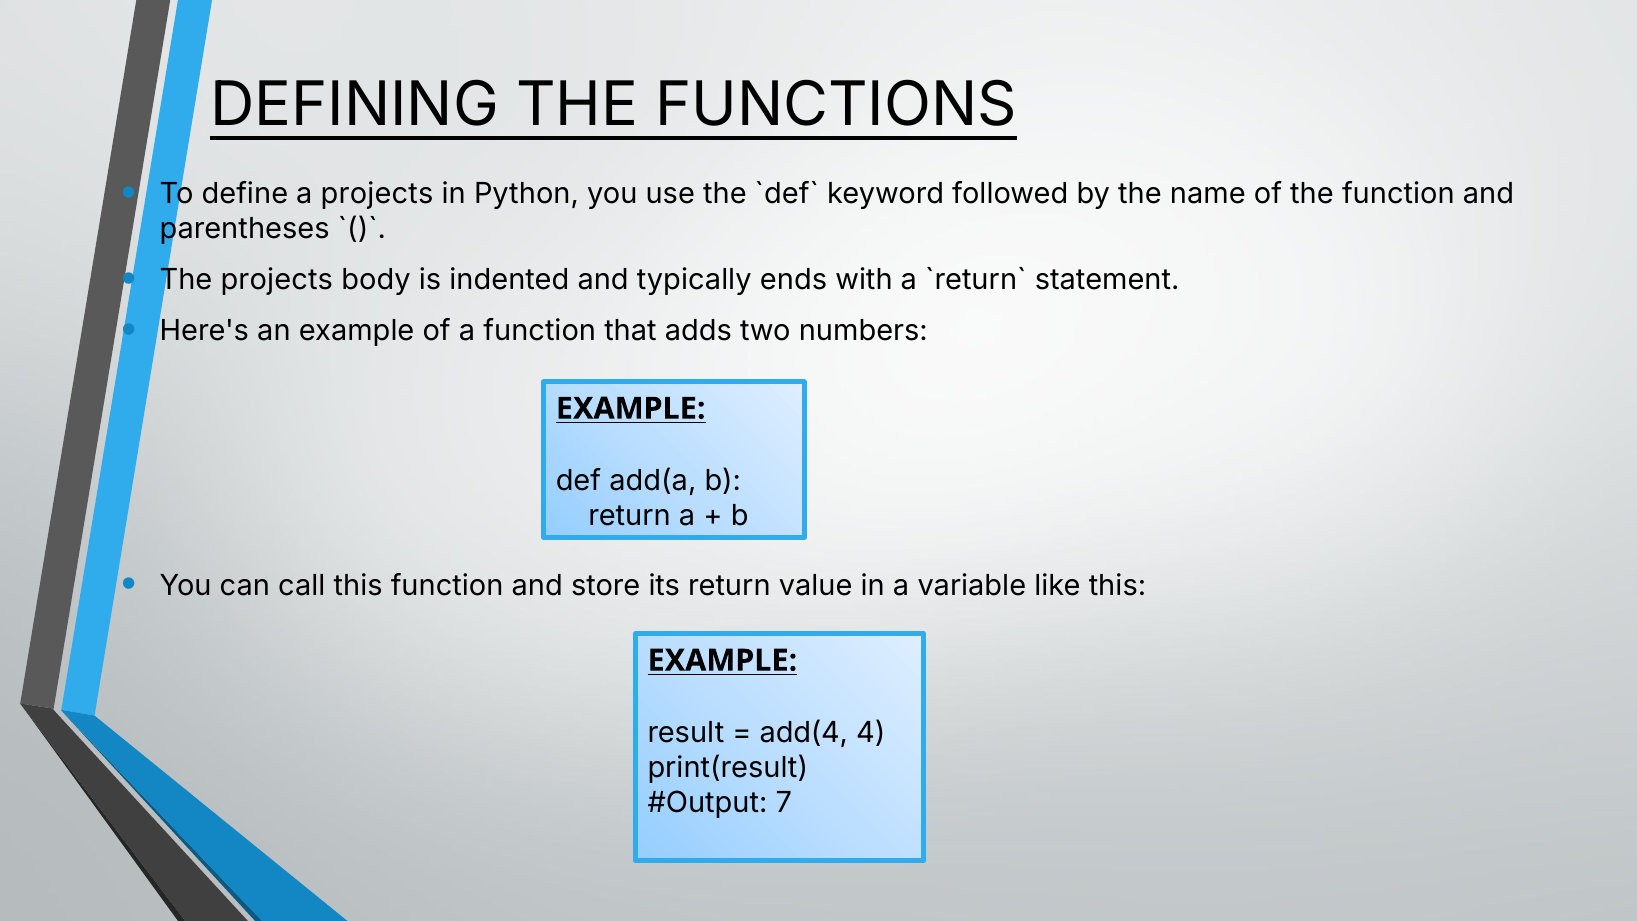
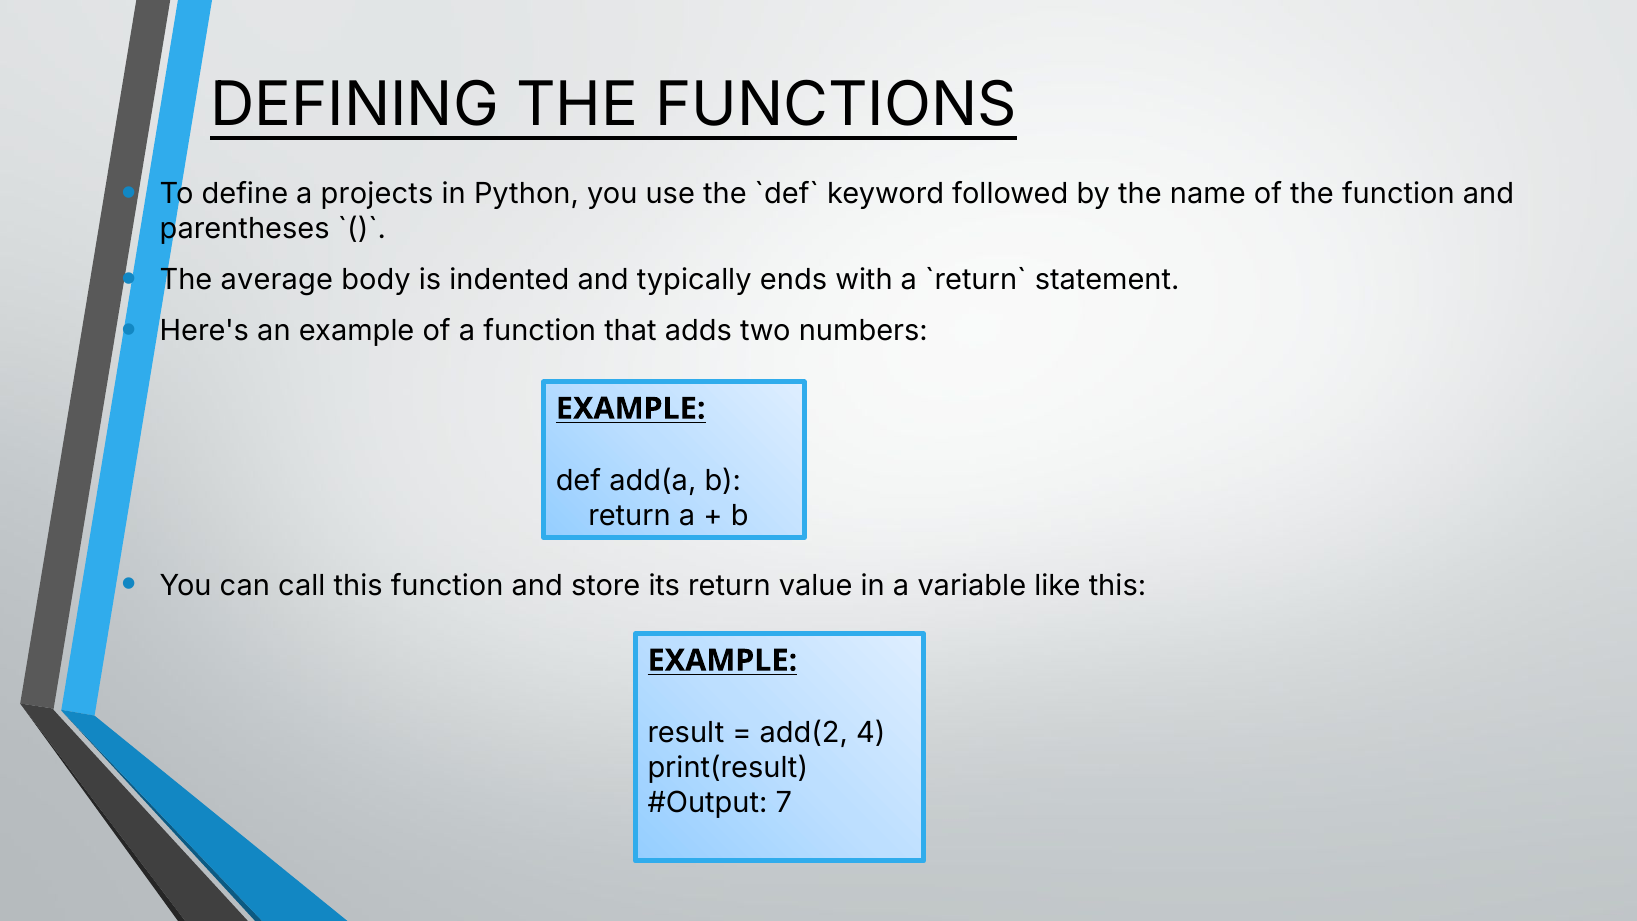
The projects: projects -> average (277, 280)
add(4: add(4 -> add(2 (804, 733)
